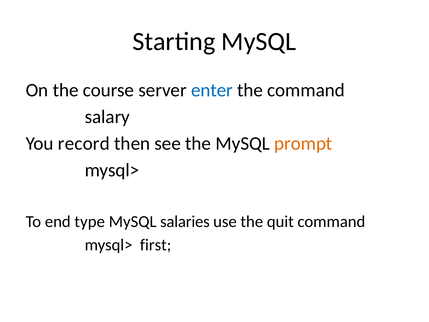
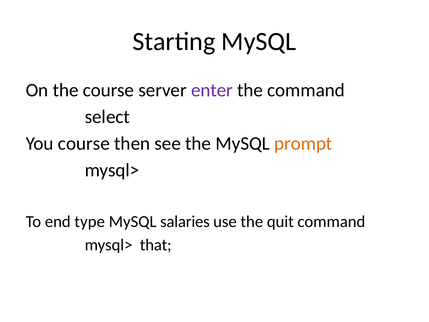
enter colour: blue -> purple (212, 90)
salary: salary -> select (107, 117)
You record: record -> course (84, 143)
first: first -> that (156, 245)
